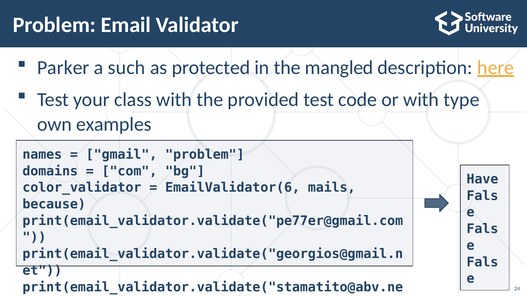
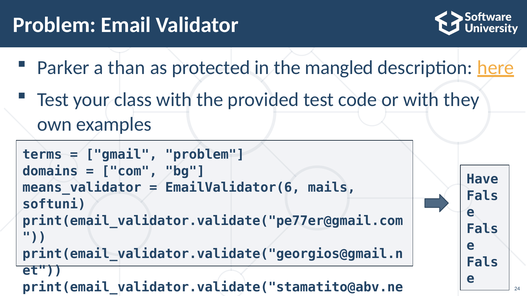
such: such -> than (127, 68)
type: type -> they (461, 100)
names: names -> terms (42, 155)
color_validator: color_validator -> means_validator (82, 188)
because: because -> softuni (54, 204)
